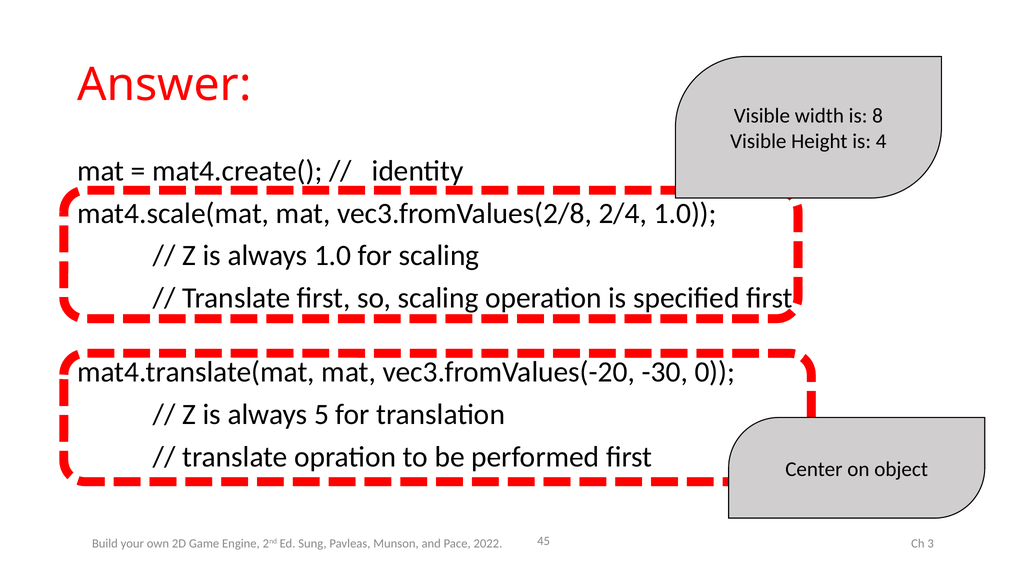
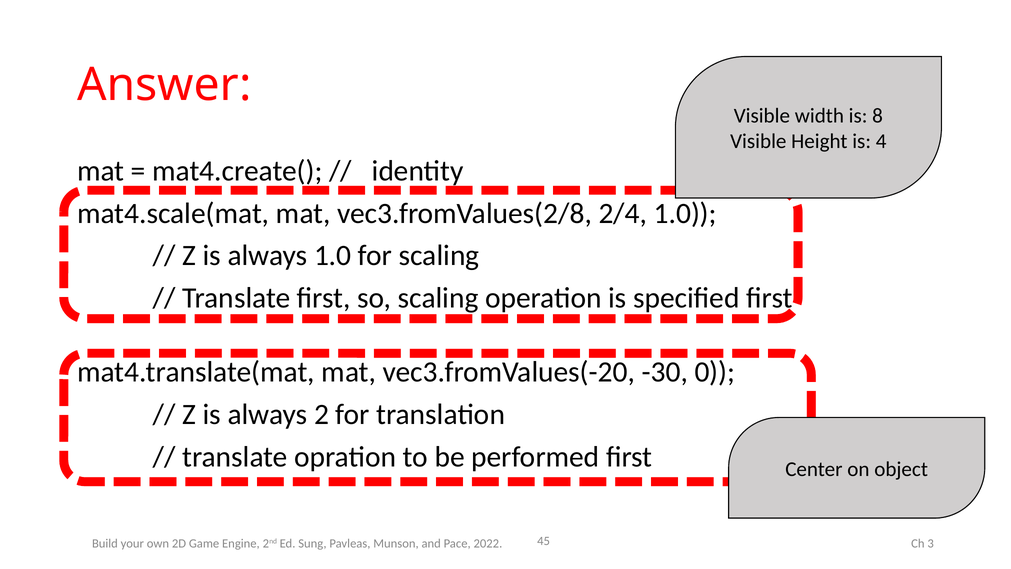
5: 5 -> 2 (321, 414)
